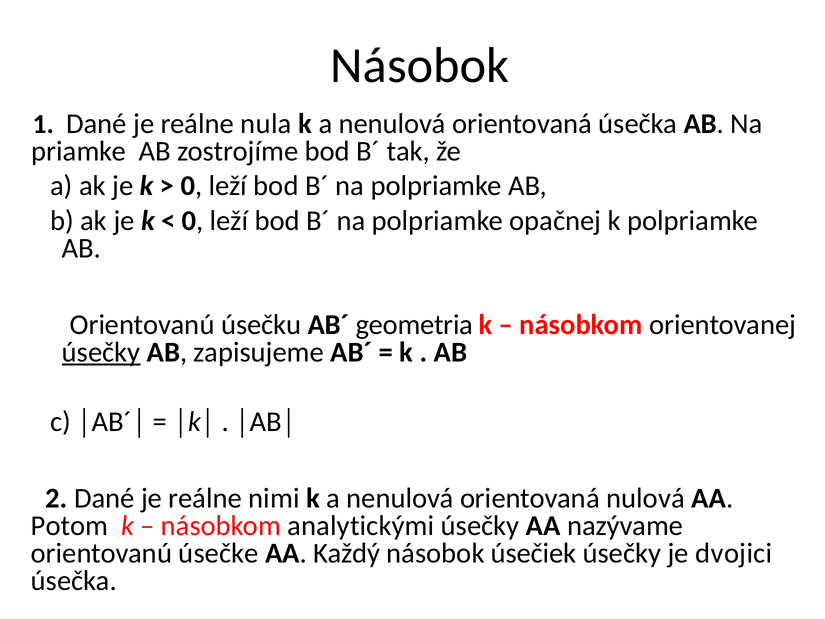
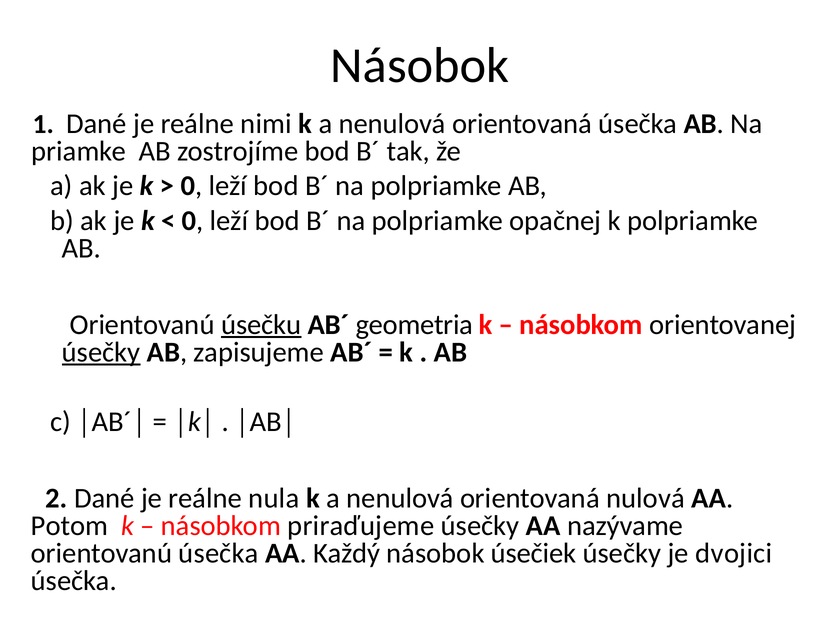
nula: nula -> nimi (266, 124)
úsečku underline: none -> present (261, 325)
nimi: nimi -> nula (274, 498)
analytickými: analytickými -> priraďujeme (361, 526)
orientovanú úsečke: úsečke -> úsečka (218, 553)
